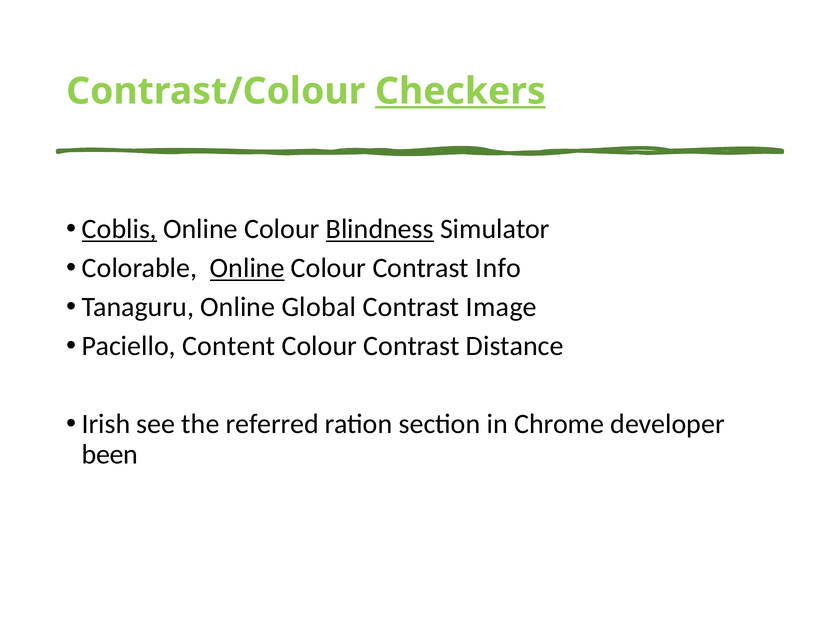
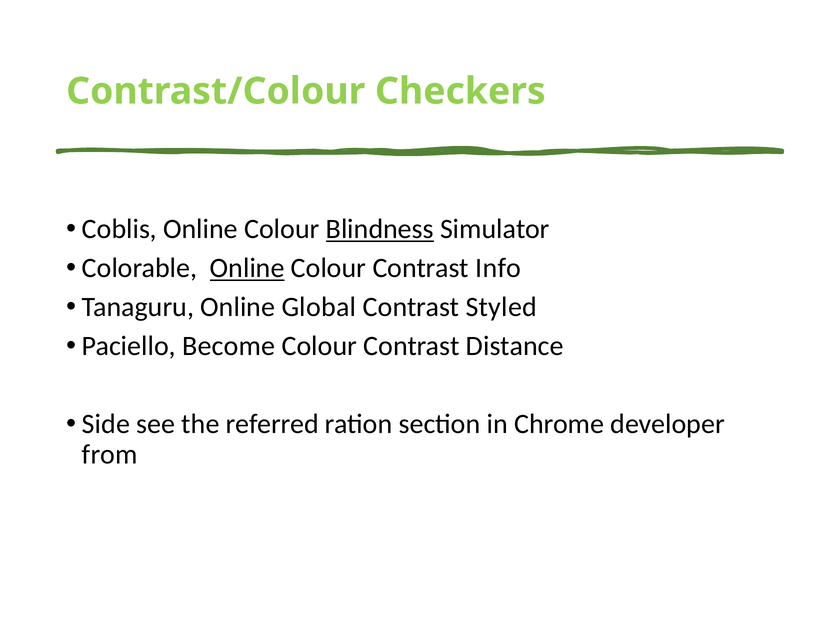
Checkers underline: present -> none (460, 91)
Coblis underline: present -> none (119, 229)
Image: Image -> Styled (501, 307)
Content: Content -> Become (229, 346)
Irish: Irish -> Side (106, 424)
been: been -> from (110, 454)
